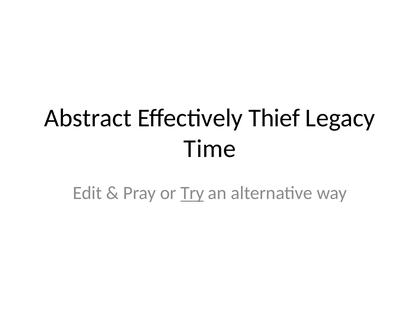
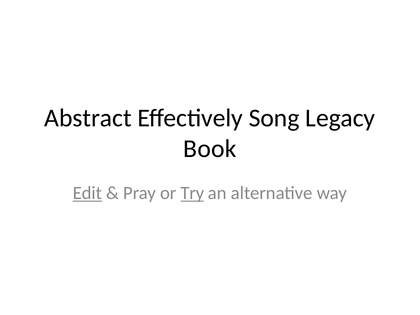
Thief: Thief -> Song (274, 118)
Time: Time -> Book (210, 149)
Edit underline: none -> present (87, 193)
